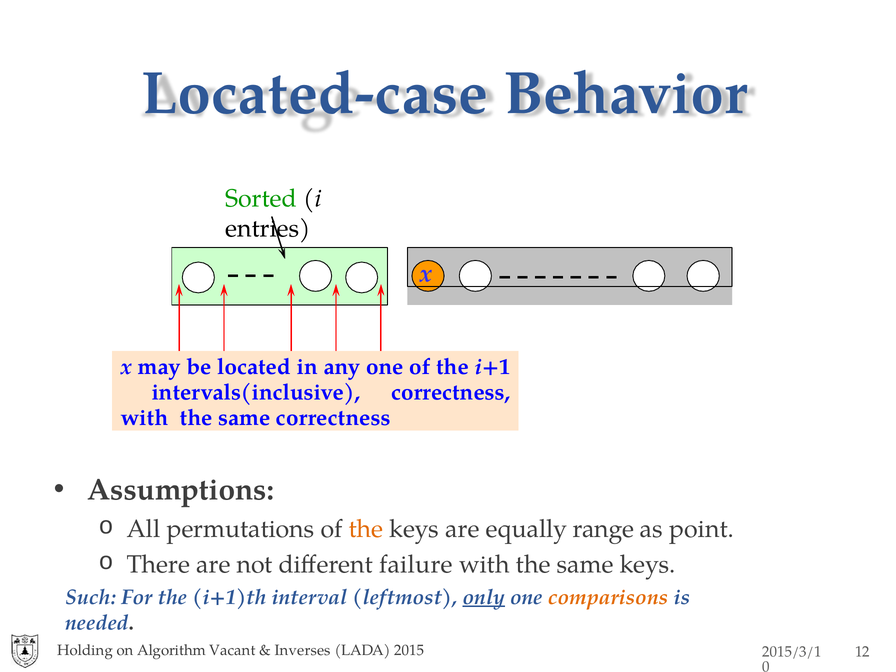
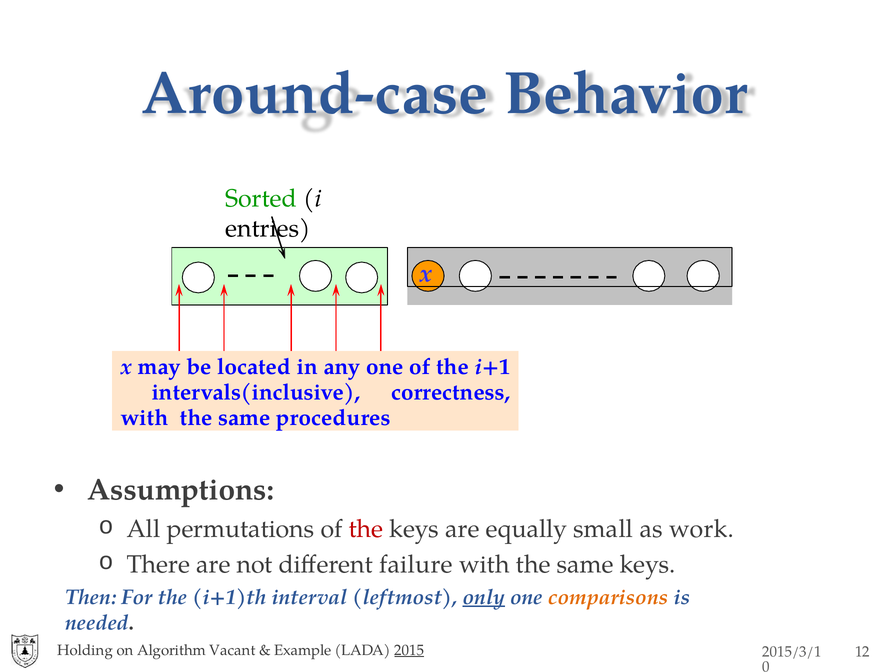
Located-case: Located-case -> Around-case (315, 93)
same correctness: correctness -> procedures (333, 418)
the colour: orange -> red (366, 529)
range: range -> small (603, 529)
point: point -> work (702, 529)
Such: Such -> Then (91, 597)
Inverses: Inverses -> Example (303, 650)
2015 underline: none -> present (409, 650)
